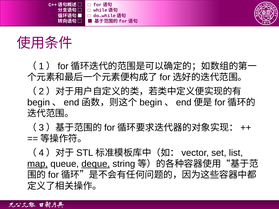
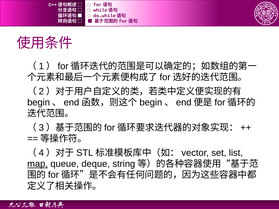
deque underline: present -> none (96, 164)
